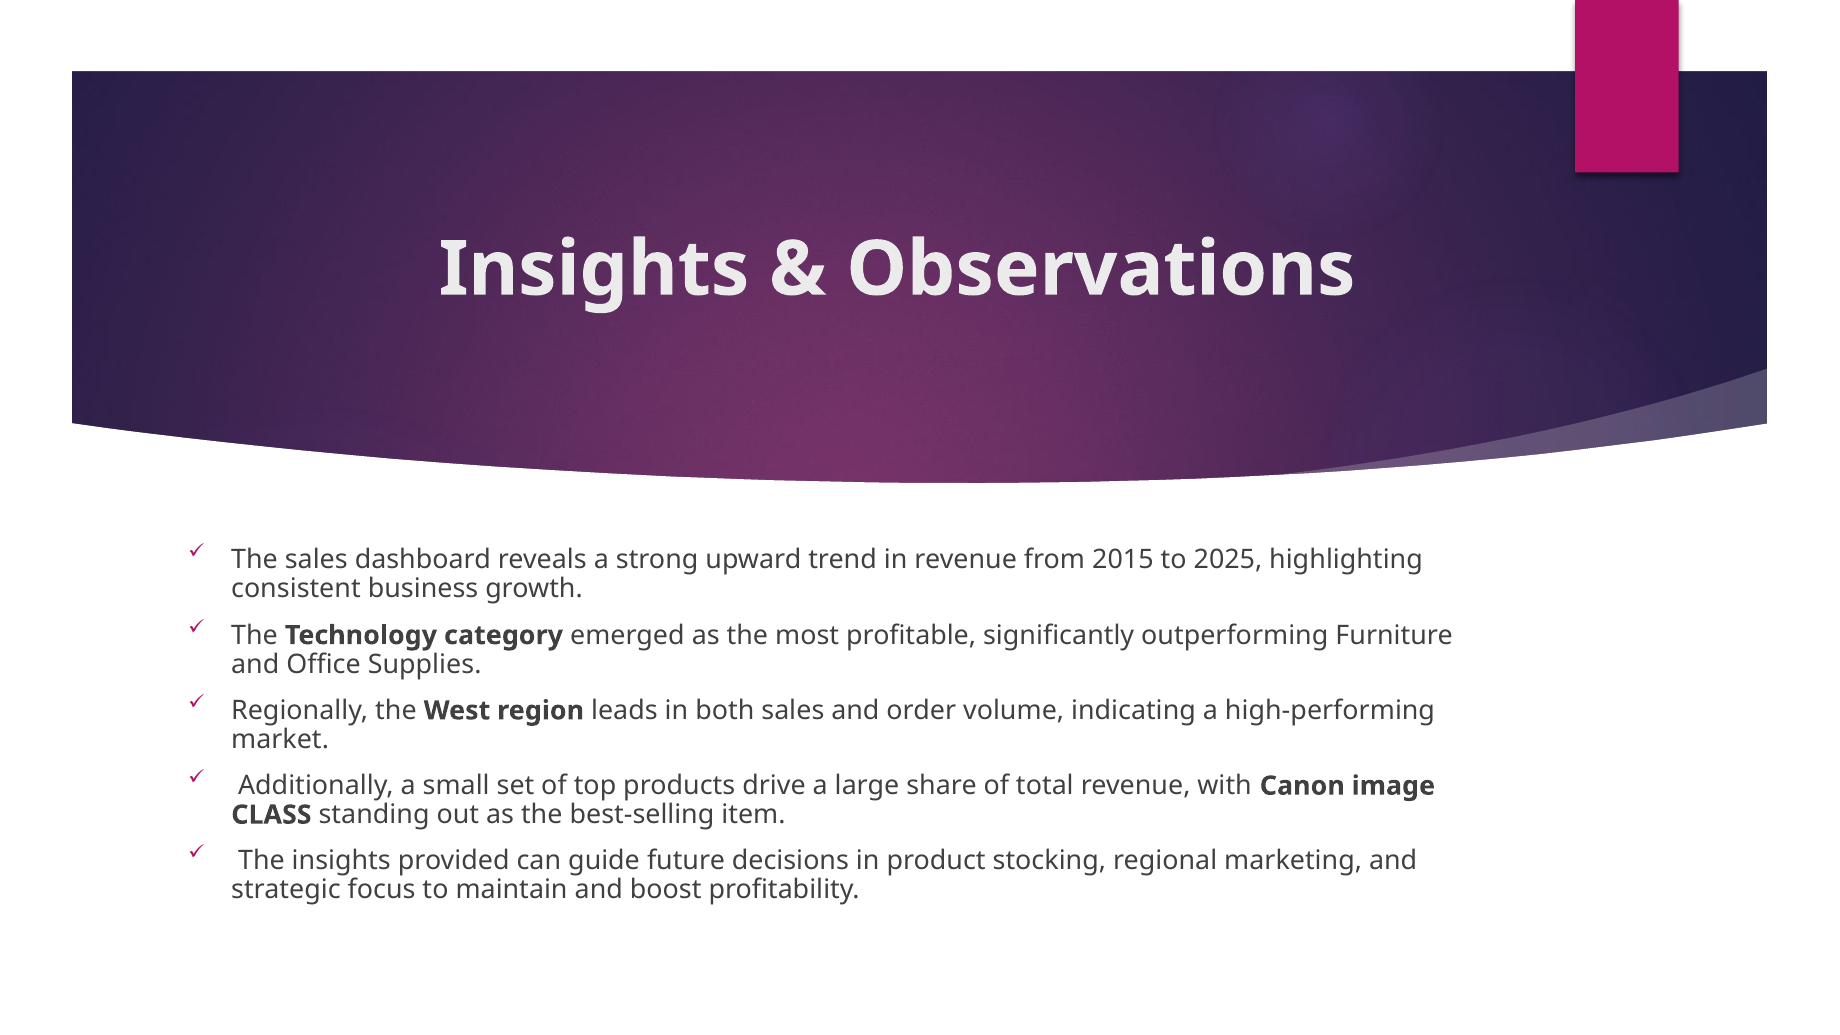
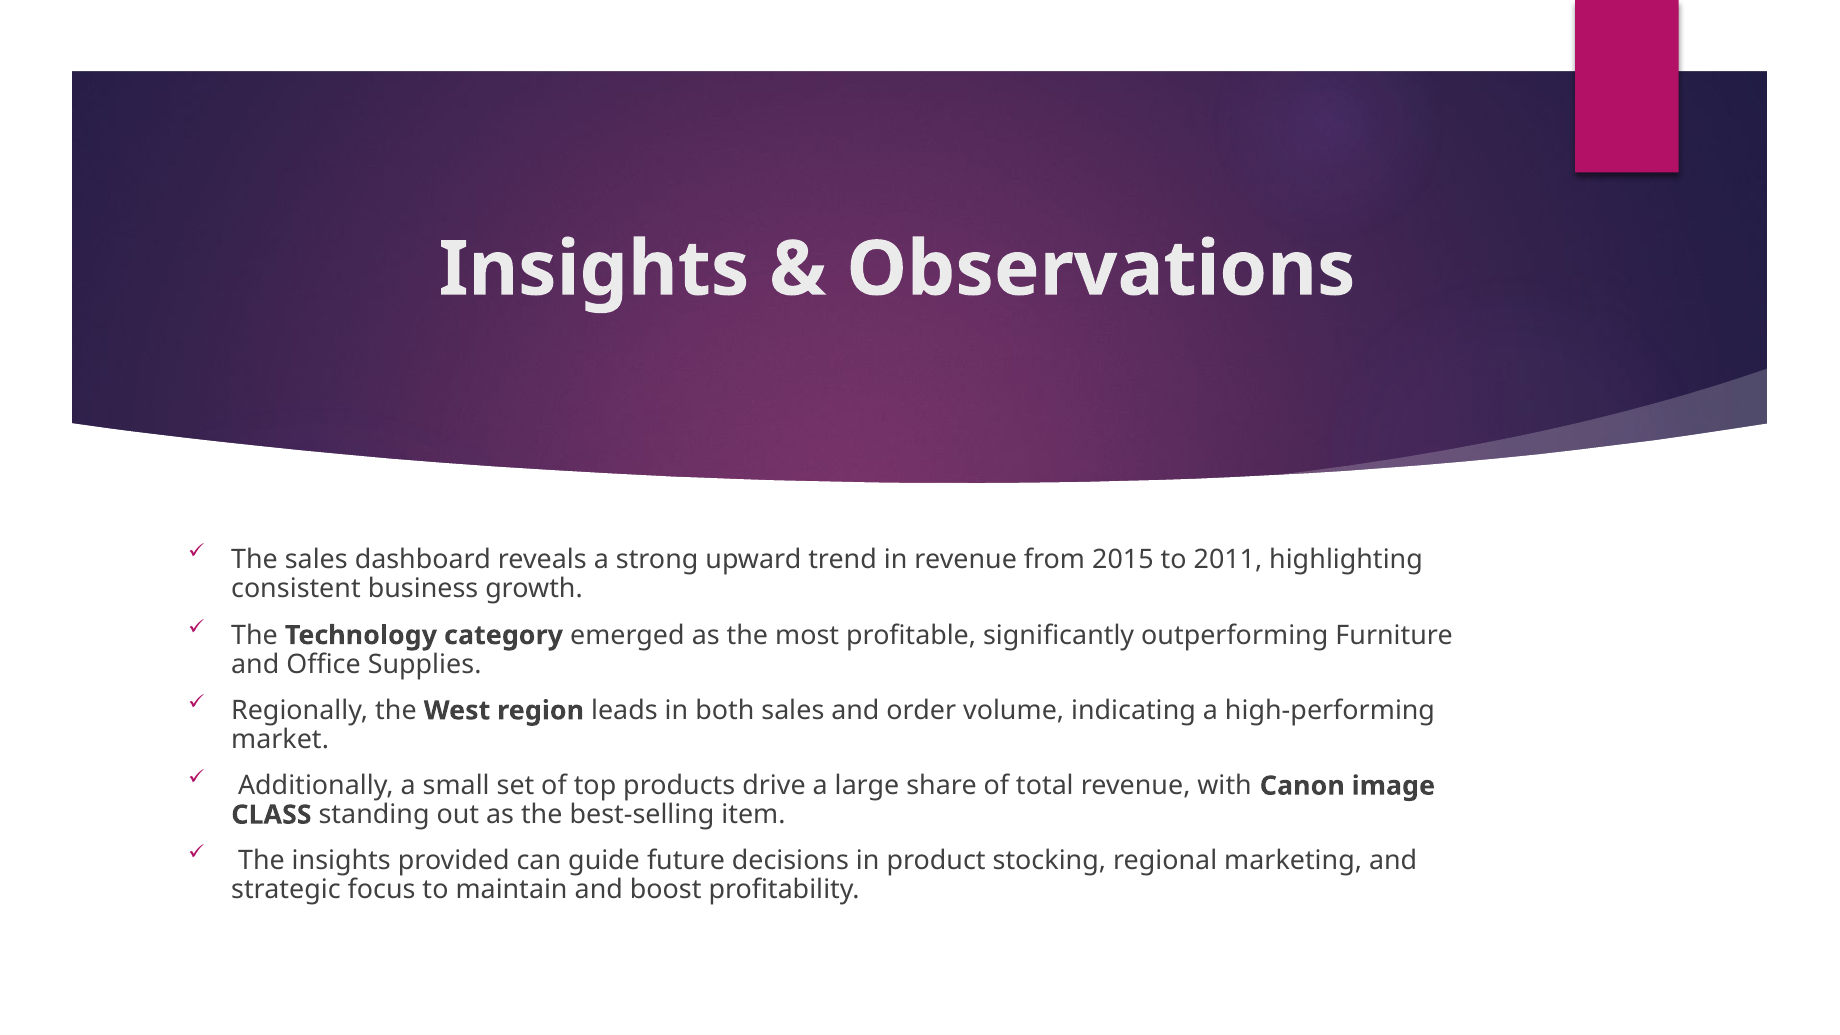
2025: 2025 -> 2011 (1228, 560)
